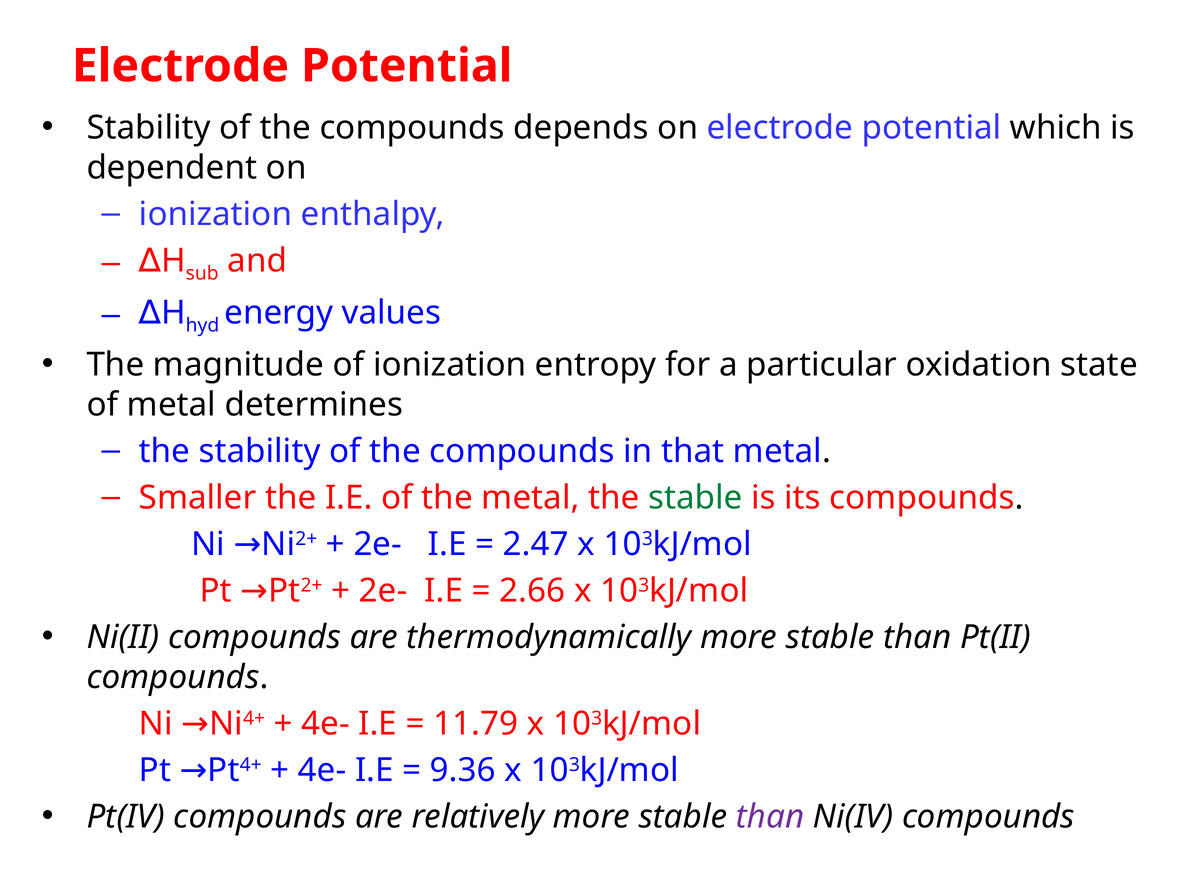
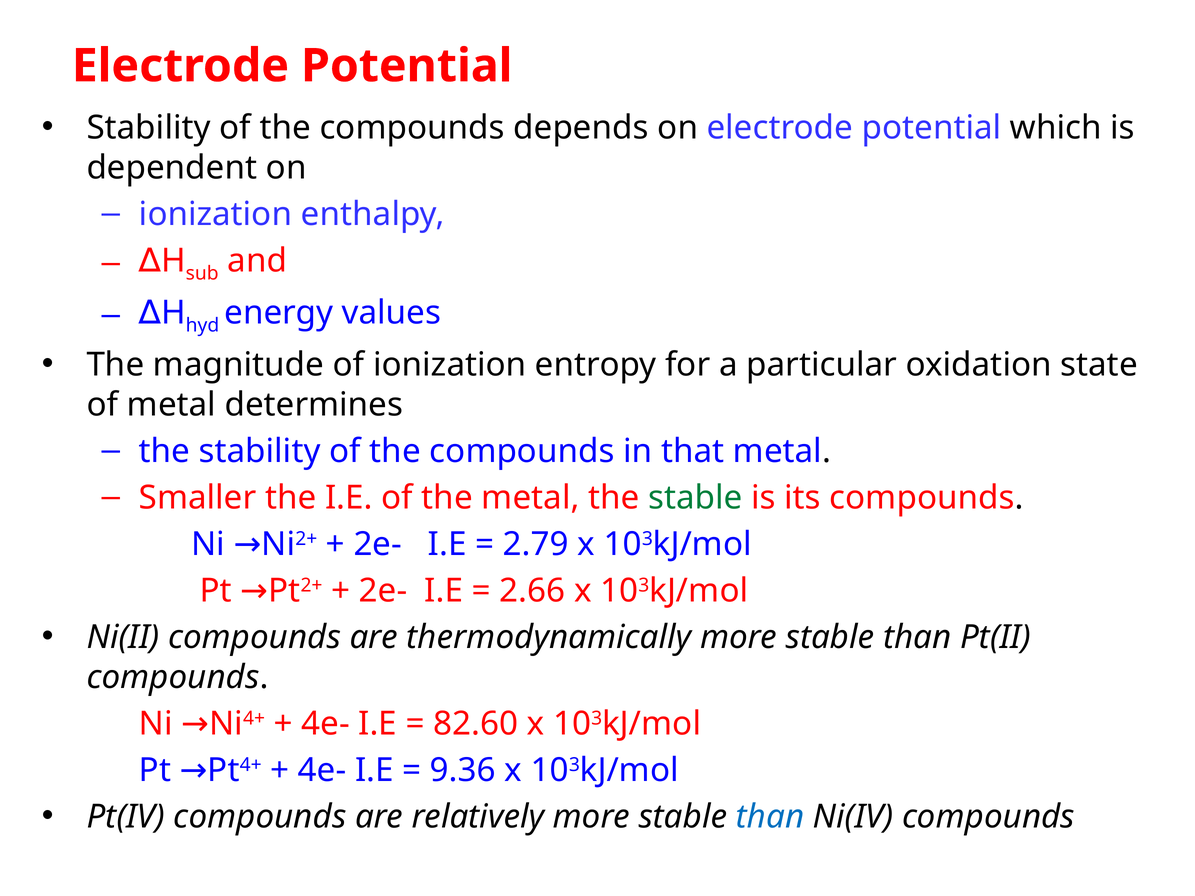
2.47: 2.47 -> 2.79 (536, 544)
11.79: 11.79 -> 82.60 (476, 724)
than colour: purple -> blue (770, 817)
